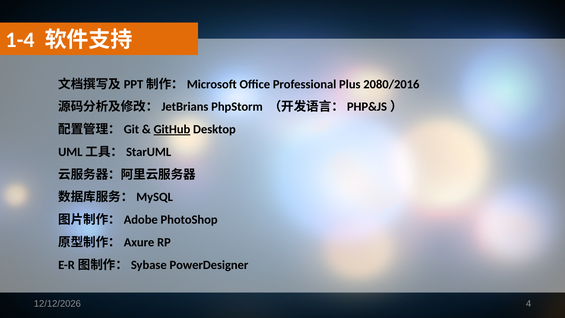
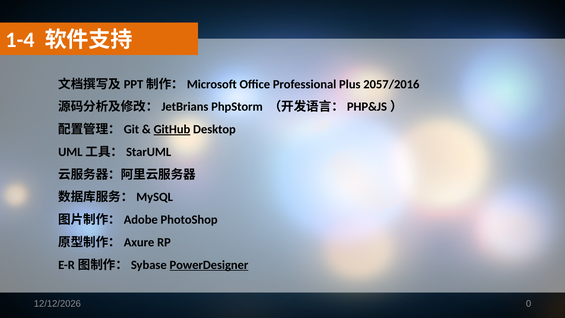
2080/2016: 2080/2016 -> 2057/2016 (391, 84)
PowerDesigner underline: none -> present (209, 265)
4: 4 -> 0 (529, 304)
